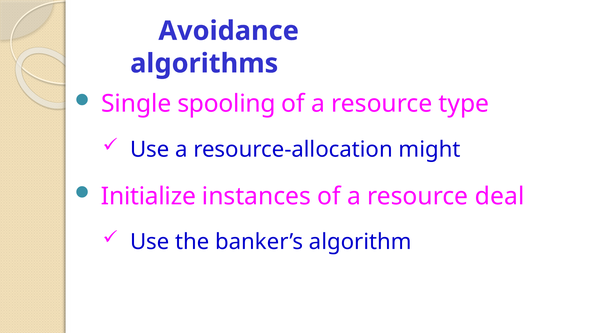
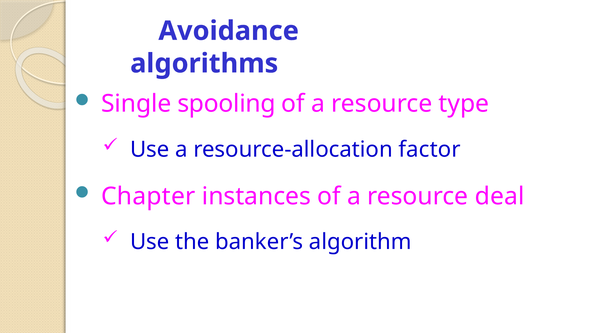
might: might -> factor (430, 150)
Initialize: Initialize -> Chapter (148, 196)
